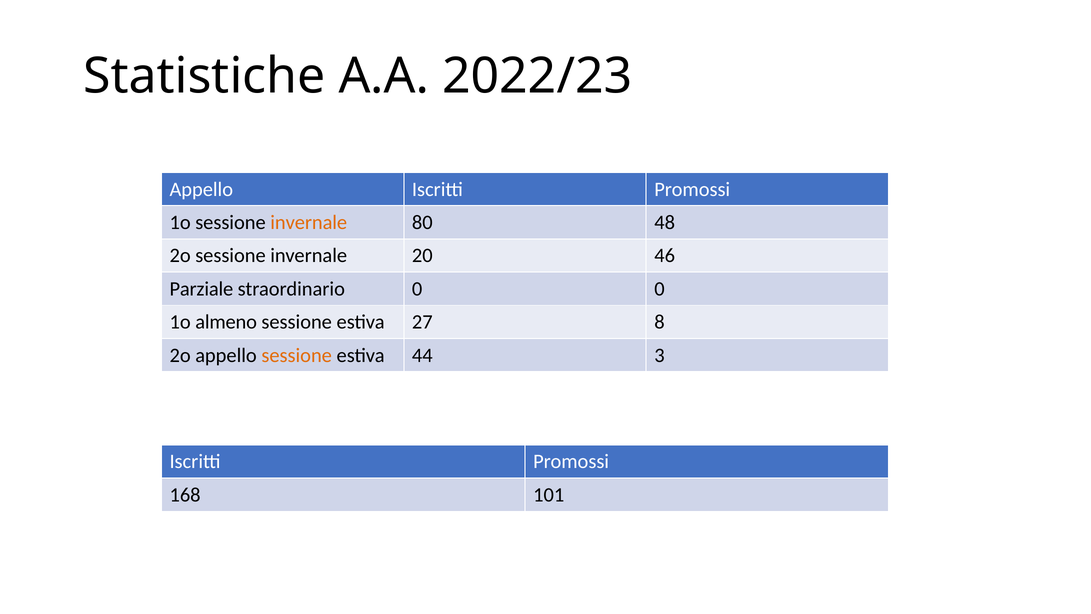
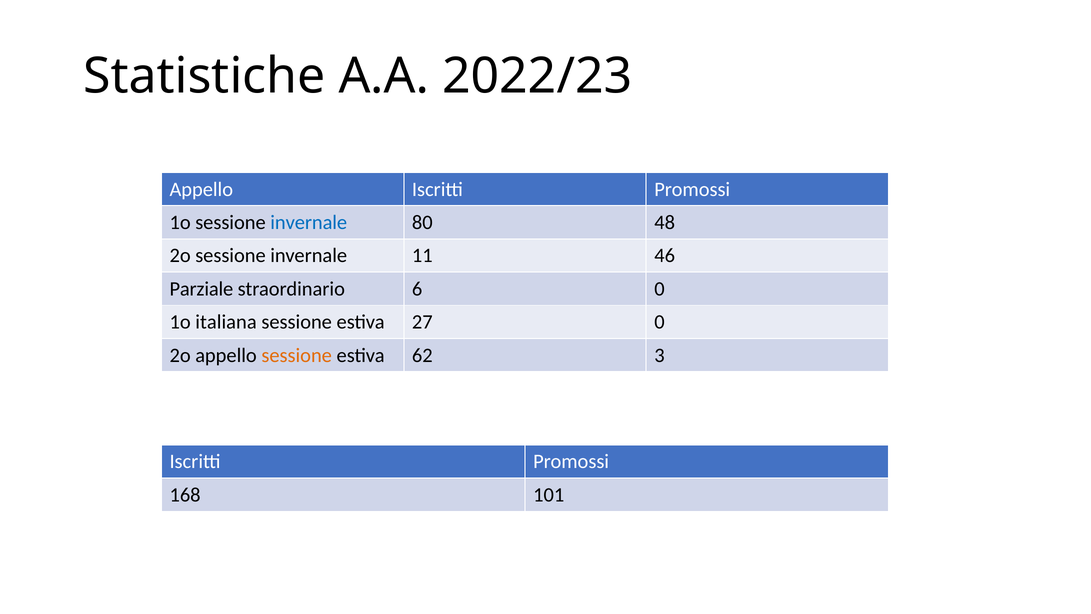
invernale colour: orange -> blue (309, 222)
20: 20 -> 11 (422, 256)
straordinario 0: 0 -> 6 (417, 289)
almeno: almeno -> italiana (226, 322)
27 8: 8 -> 0 (660, 322)
44: 44 -> 62 (422, 355)
